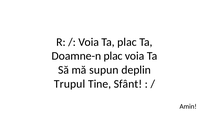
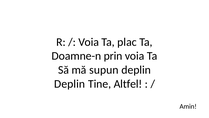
Doamne-n plac: plac -> prin (113, 56)
Trupul: Trupul -> Deplin (70, 84)
Sfânt: Sfânt -> Altfel (128, 84)
